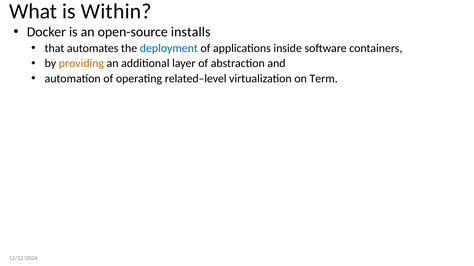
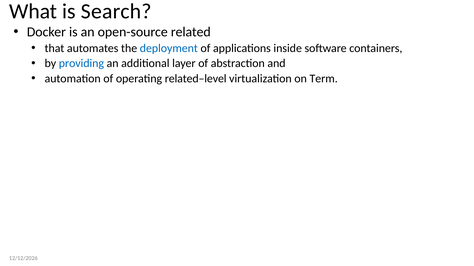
Within: Within -> Search (116, 11)
installs: installs -> related (191, 32)
providing colour: orange -> blue (81, 63)
